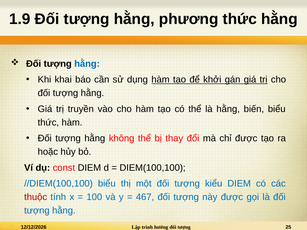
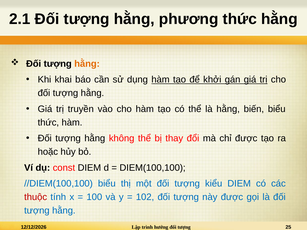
1.9: 1.9 -> 2.1 (20, 19)
hằng colour: blue -> orange (87, 64)
467: 467 -> 102 (145, 197)
